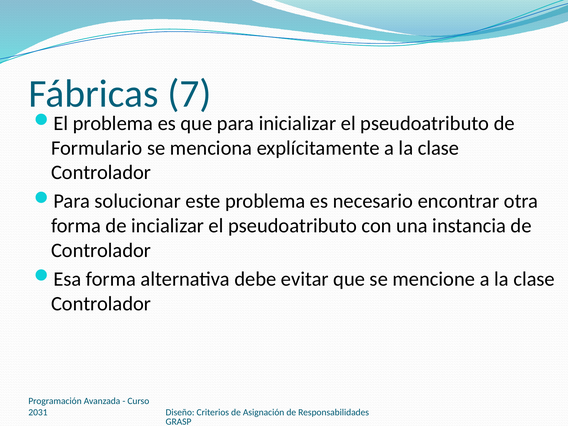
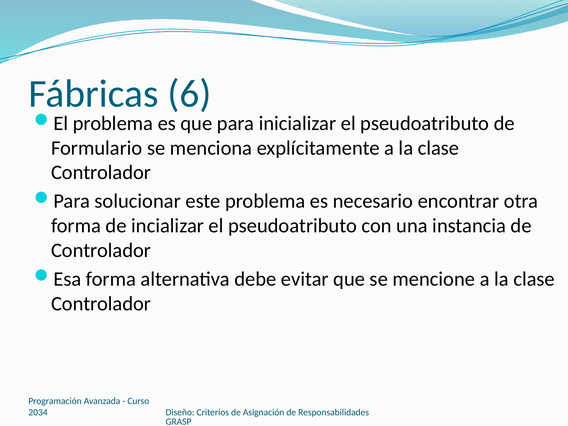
7: 7 -> 6 (189, 94)
2031: 2031 -> 2034 (38, 412)
